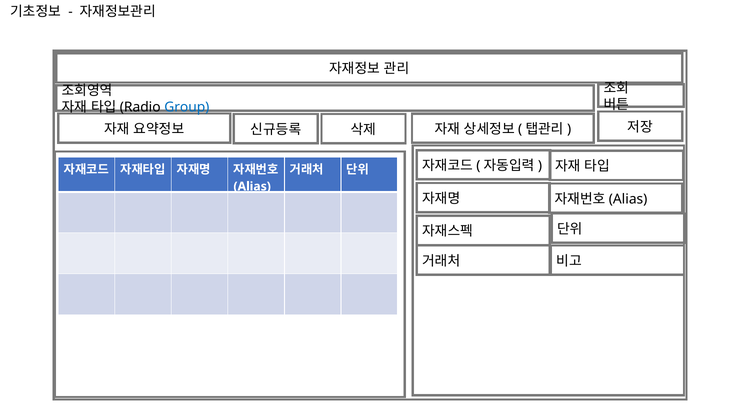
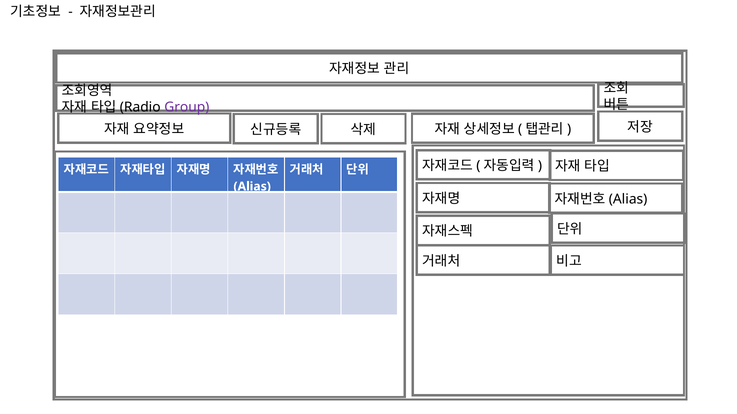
Group colour: blue -> purple (187, 107)
